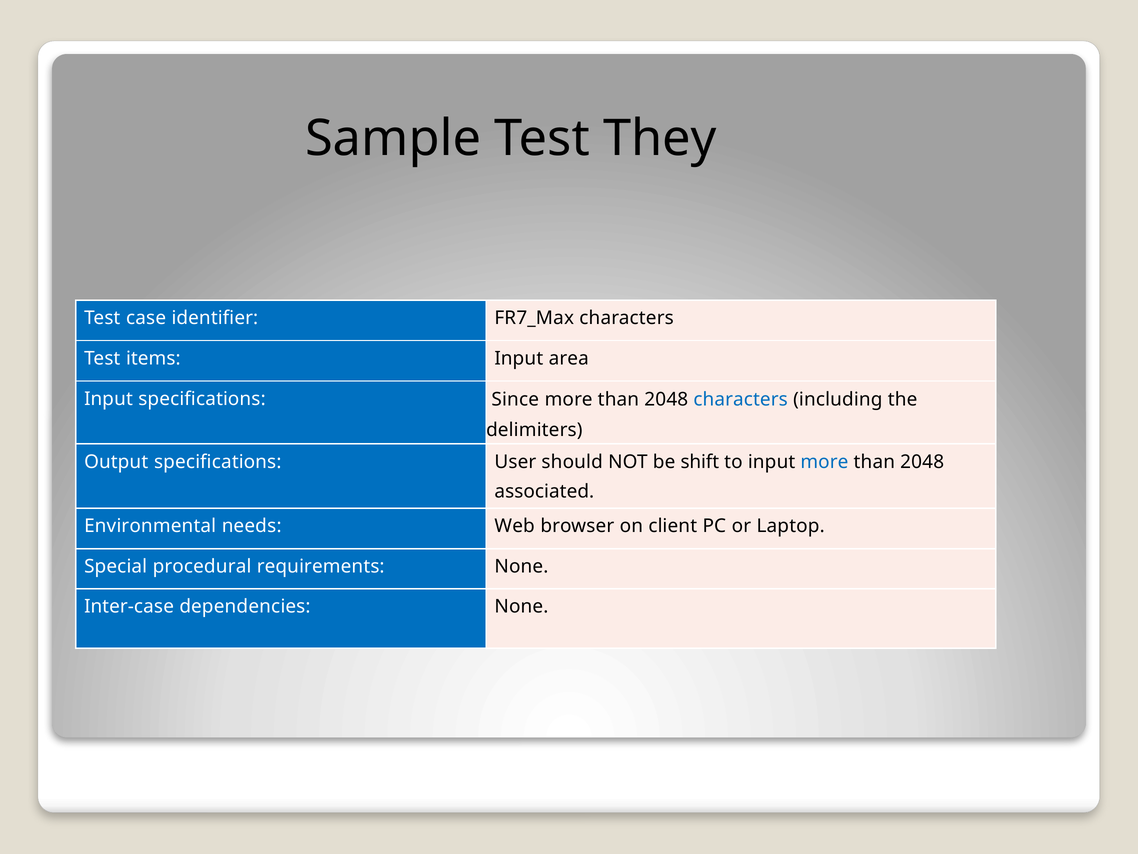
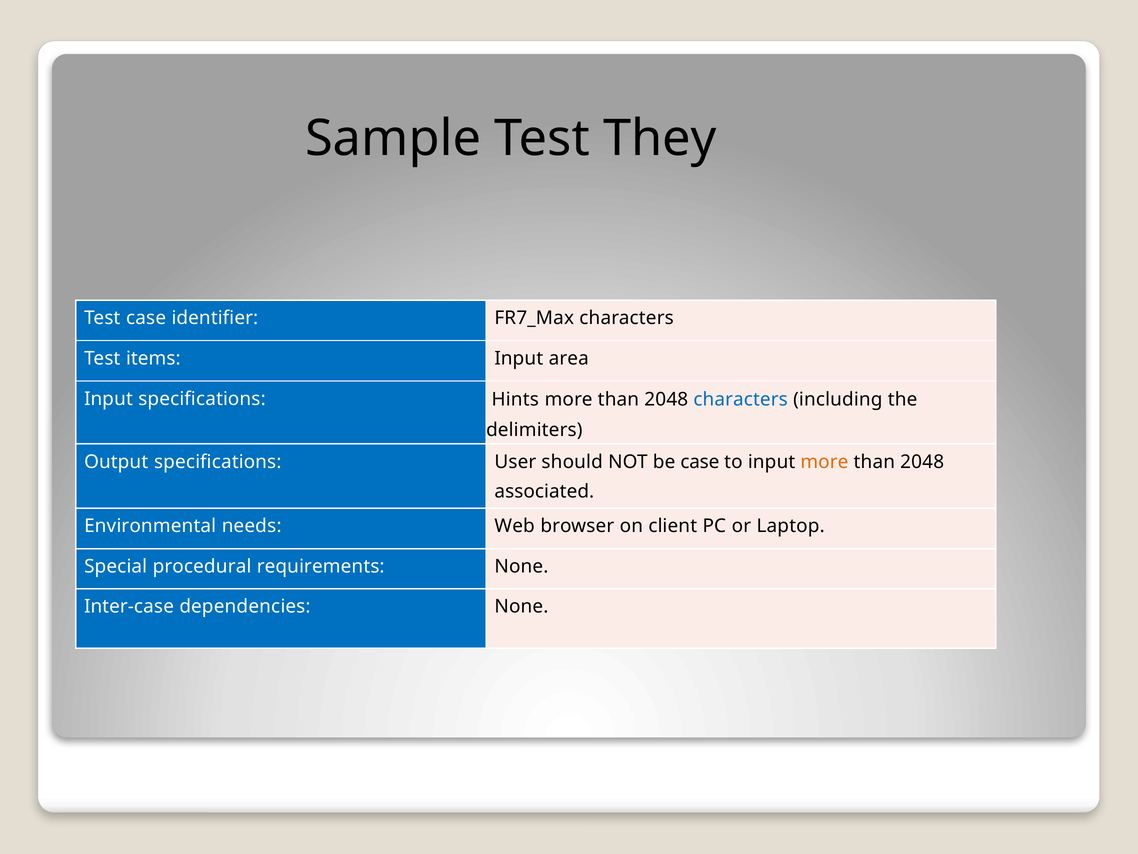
Since: Since -> Hints (515, 399)
be shift: shift -> case (700, 462)
more colour: blue -> orange (824, 462)
